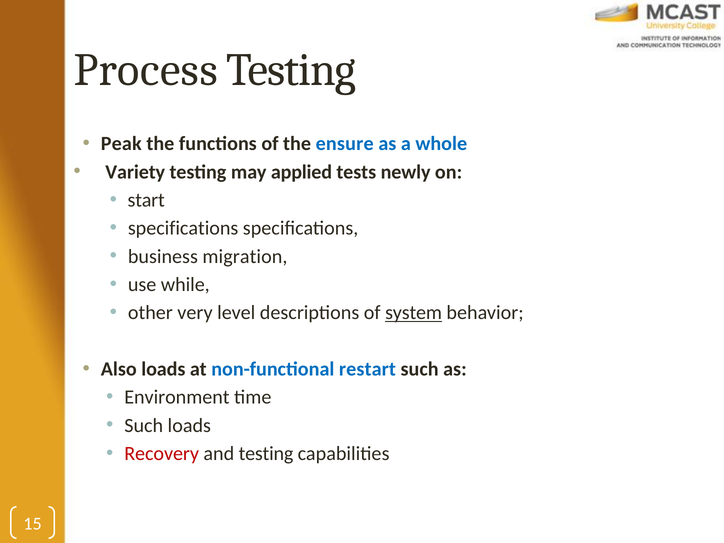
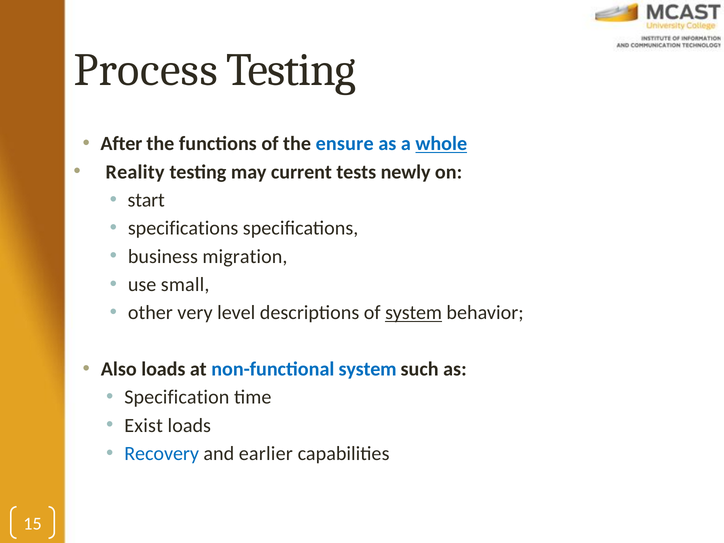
Peak: Peak -> After (121, 144)
whole underline: none -> present (441, 144)
Variety: Variety -> Reality (135, 172)
applied: applied -> current (301, 172)
while: while -> small (185, 285)
non-functional restart: restart -> system (368, 369)
Environment: Environment -> Specification (177, 397)
Such: Such -> Exist (144, 425)
Recovery colour: red -> blue (162, 454)
and testing: testing -> earlier (266, 454)
